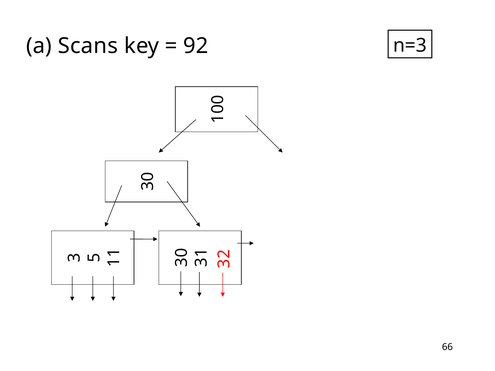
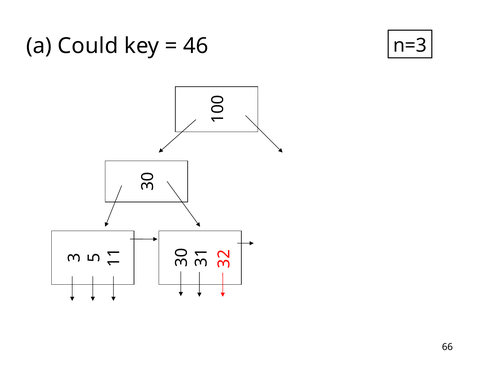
Scans: Scans -> Could (88, 46)
92: 92 -> 46 (196, 46)
